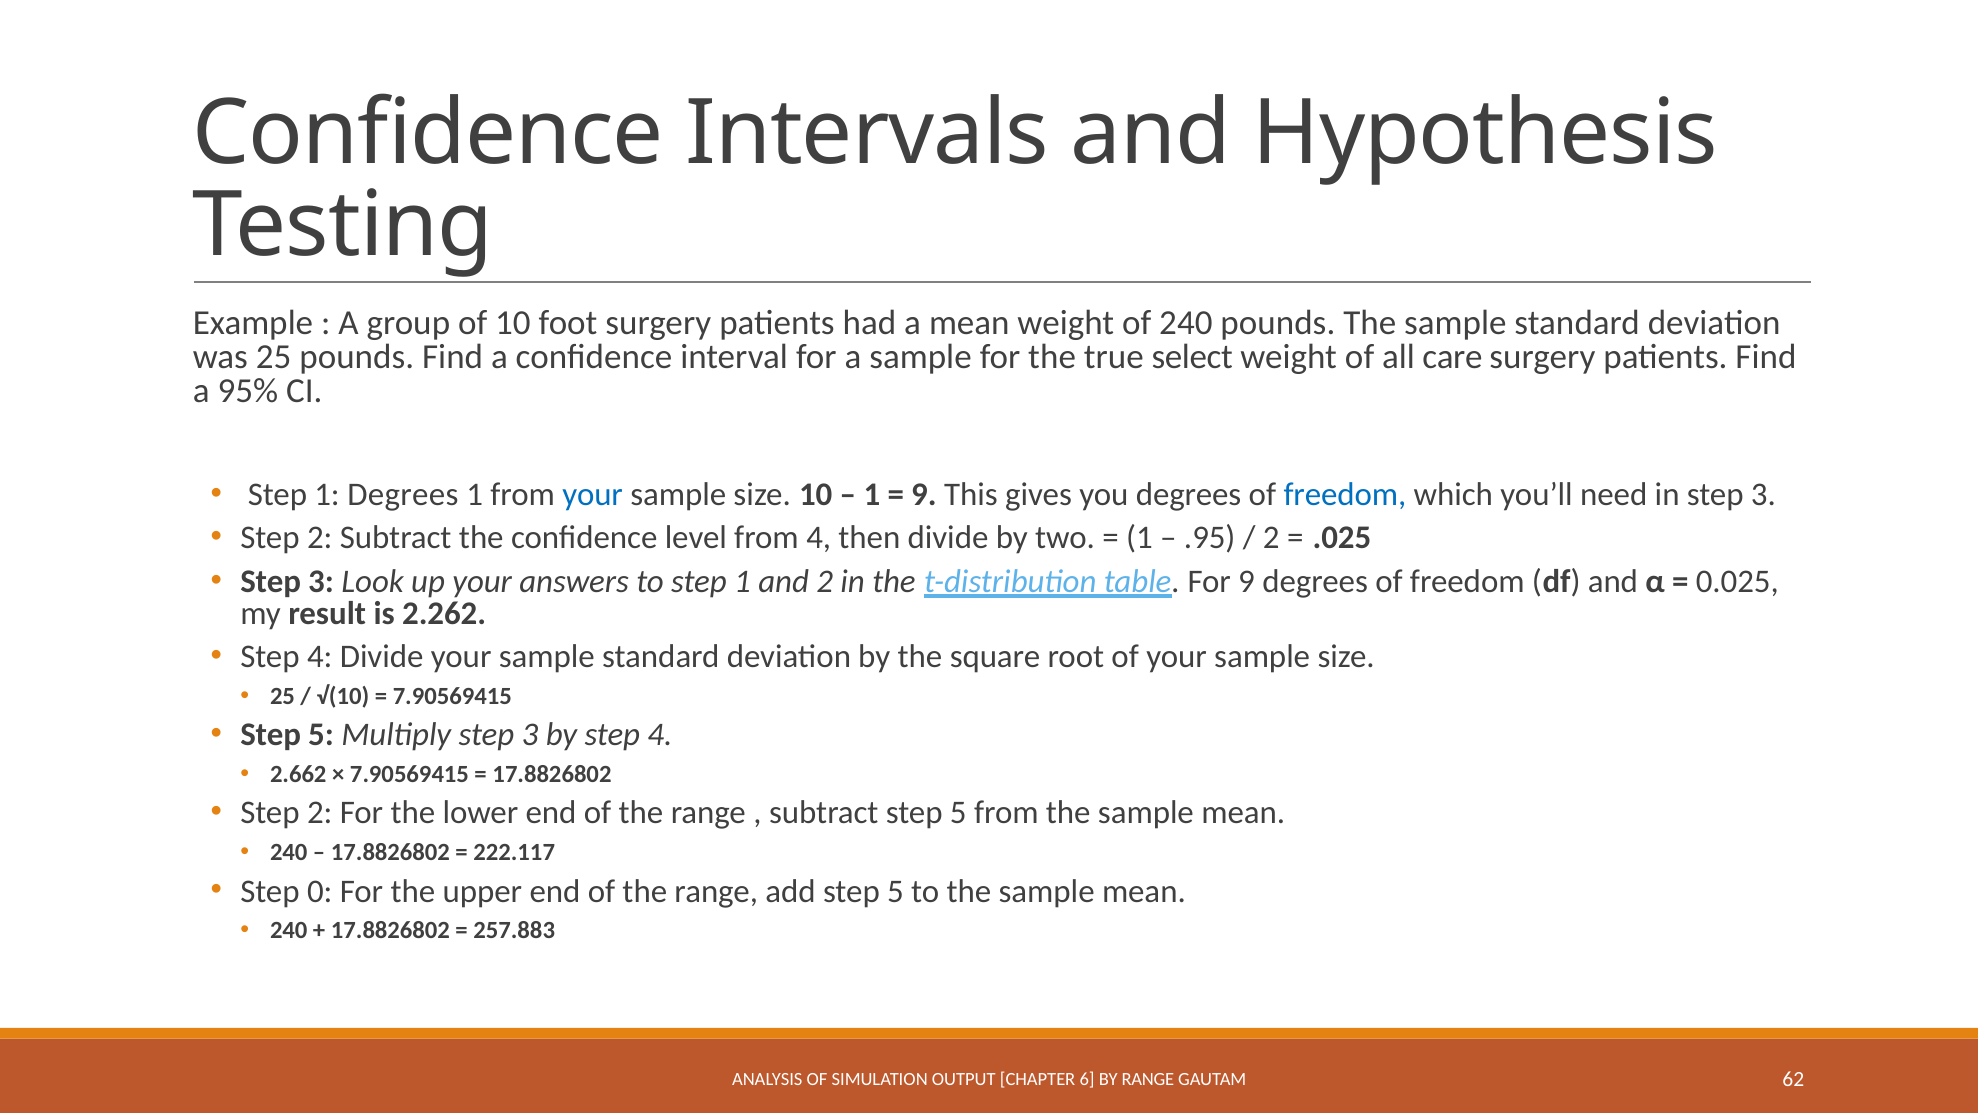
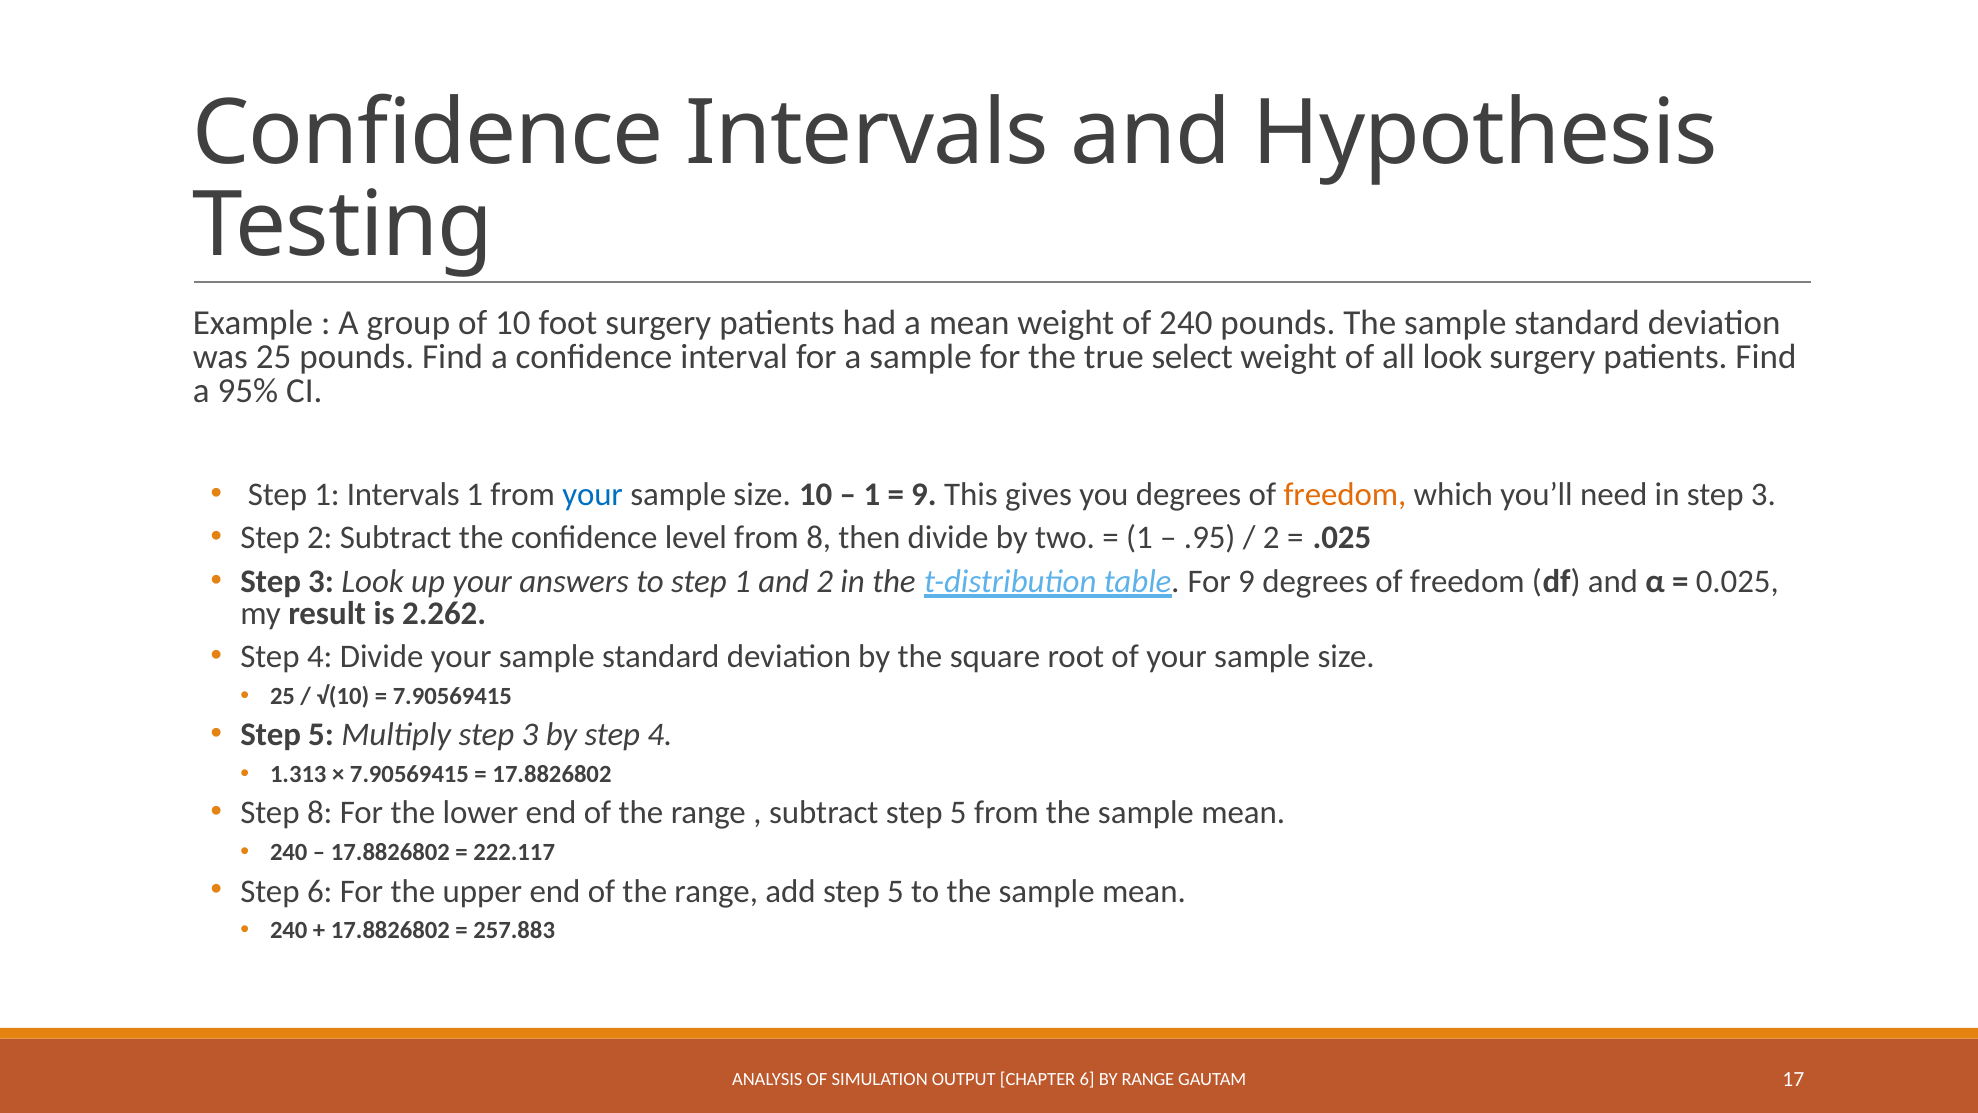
all care: care -> look (1452, 357)
1 Degrees: Degrees -> Intervals (403, 495)
freedom colour: blue -> orange (1345, 495)
from 4: 4 -> 8 (819, 538)
2.662: 2.662 -> 1.313 (298, 774)
2: 2 -> 8 (320, 813)
Step 0: 0 -> 6 (320, 891)
62: 62 -> 17 (1793, 1079)
